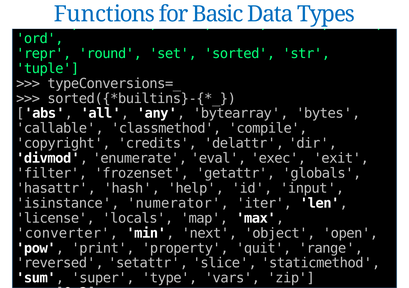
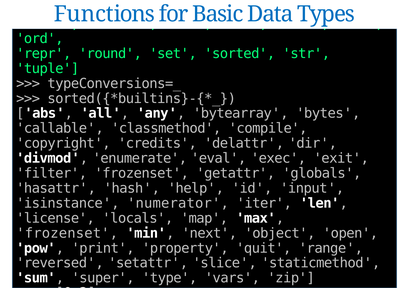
converter: converter -> frozenset (67, 233)
